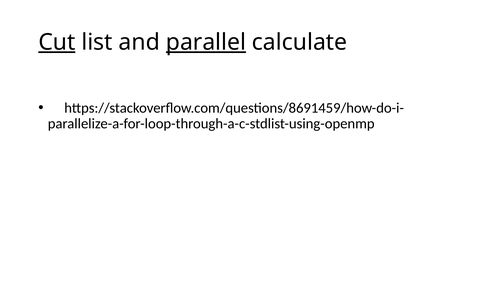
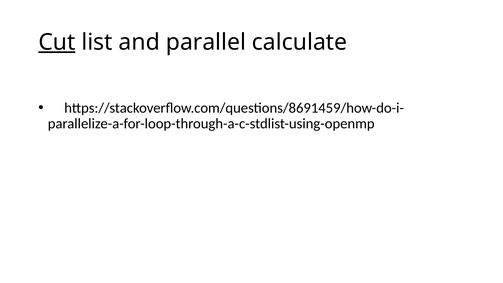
parallel underline: present -> none (206, 42)
